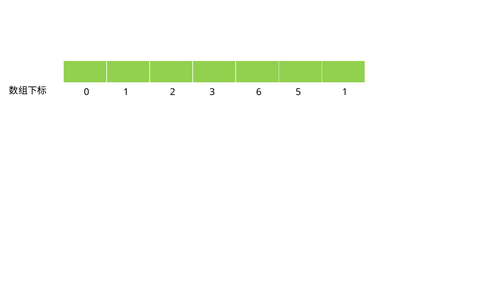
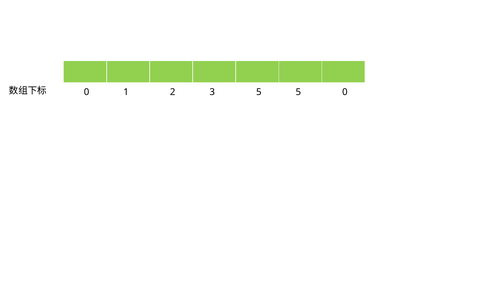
3 6: 6 -> 5 (259, 92)
5 1: 1 -> 0 (345, 92)
